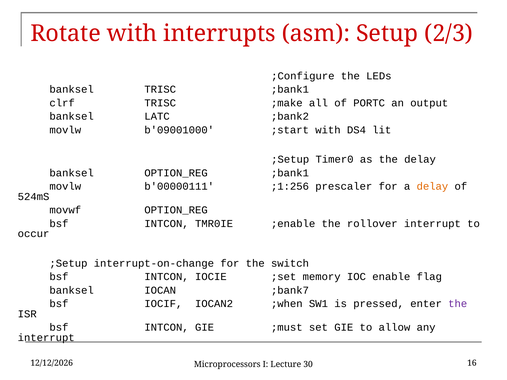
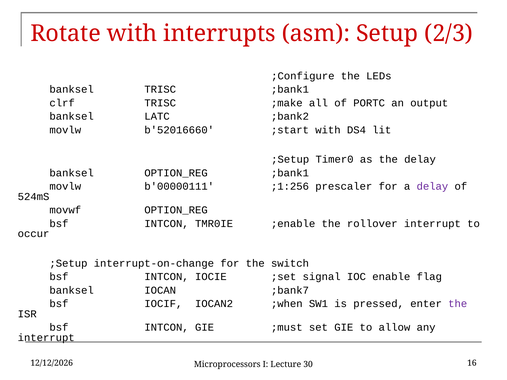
b'09001000: b'09001000 -> b'52016660 (179, 130)
delay colour: orange -> purple (432, 187)
memory: memory -> signal (322, 277)
